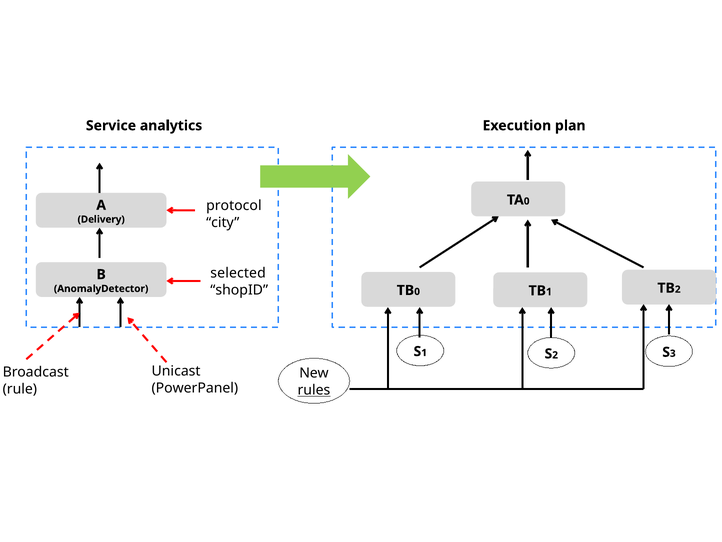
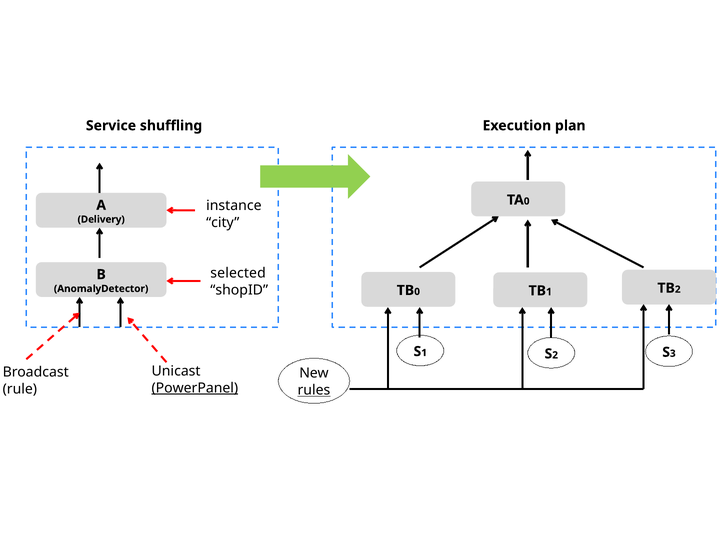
analytics: analytics -> shuffling (171, 126)
protocol: protocol -> instance (234, 206)
PowerPanel underline: none -> present (195, 388)
